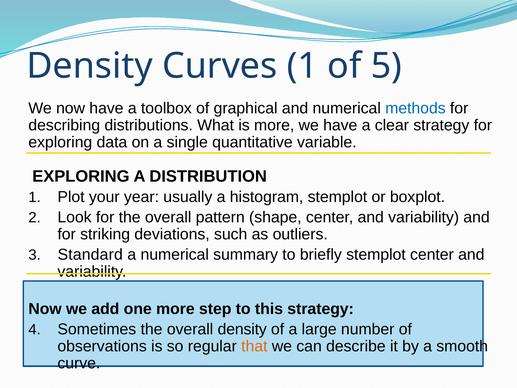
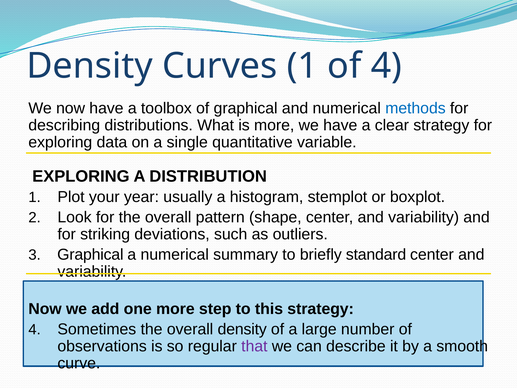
of 5: 5 -> 4 (386, 66)
Standard: Standard -> Graphical (90, 254)
briefly stemplot: stemplot -> standard (376, 254)
that colour: orange -> purple (254, 346)
